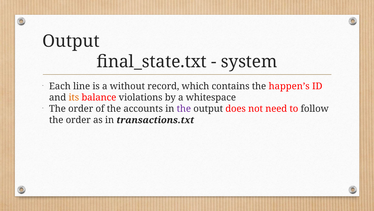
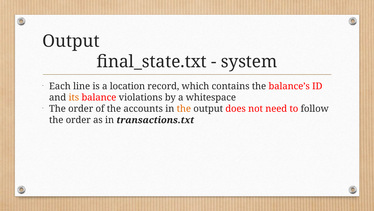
without: without -> location (127, 86)
happen’s: happen’s -> balance’s (289, 86)
the colour: purple -> orange (184, 109)
